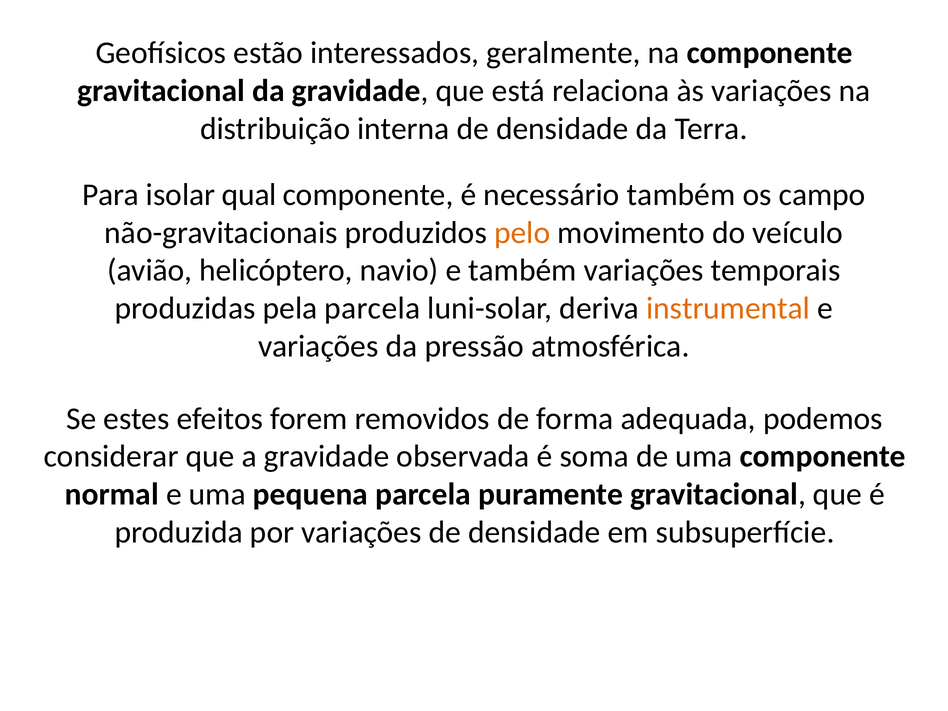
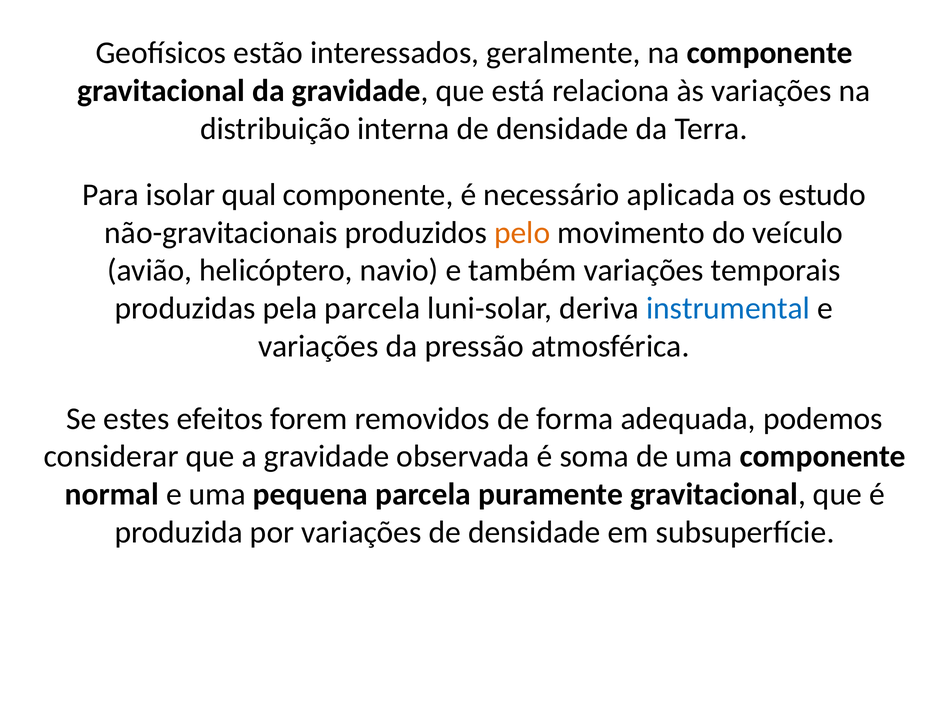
necessário também: também -> aplicada (681, 195)
campo: campo -> estudo (822, 195)
instrumental colour: orange -> blue (728, 308)
